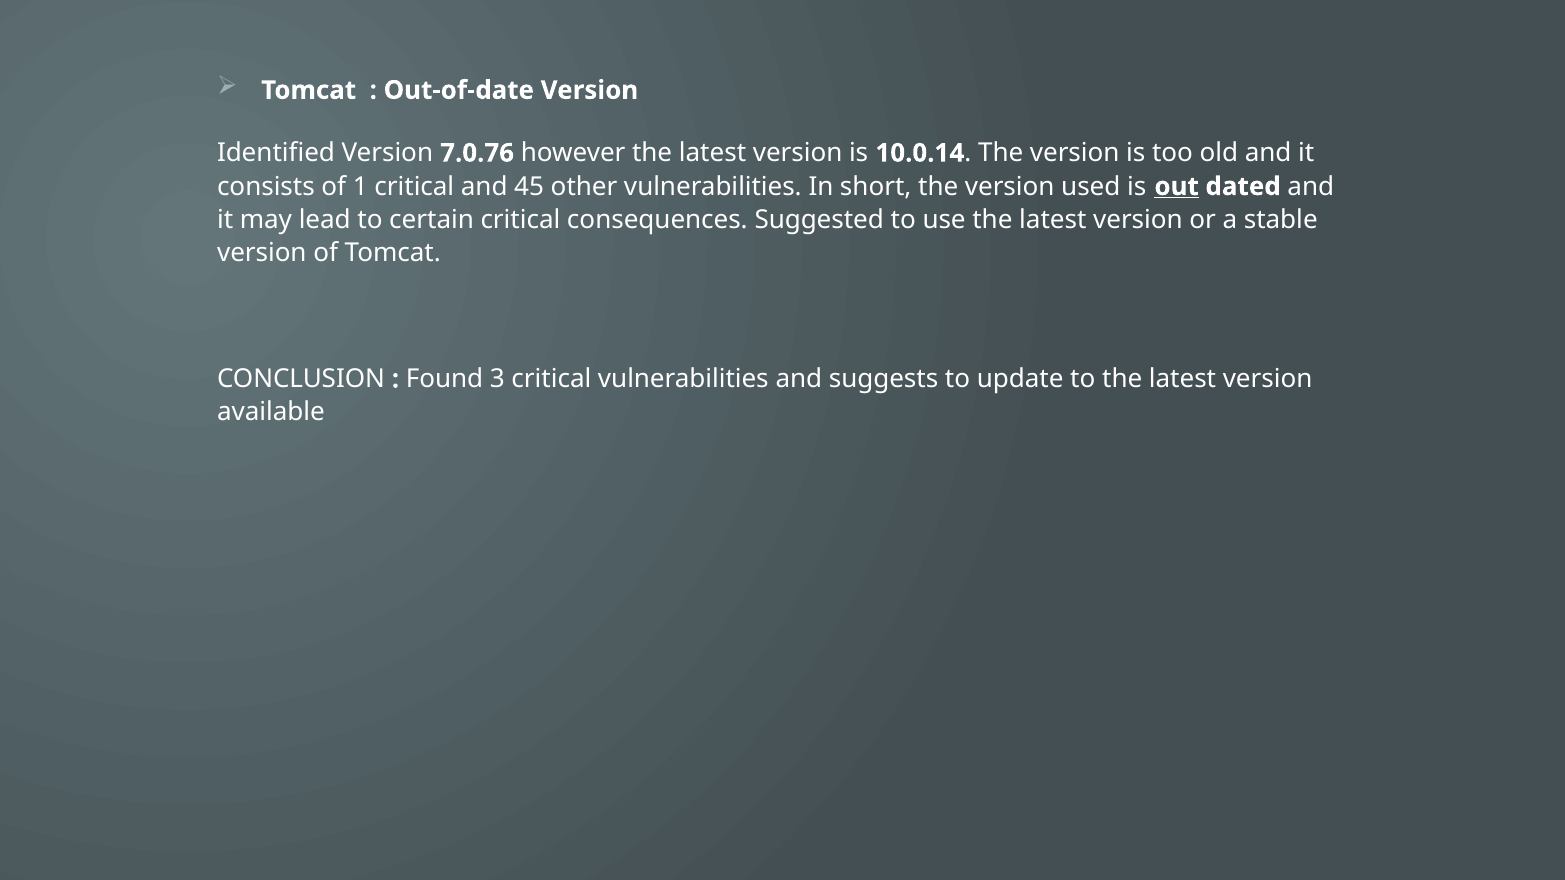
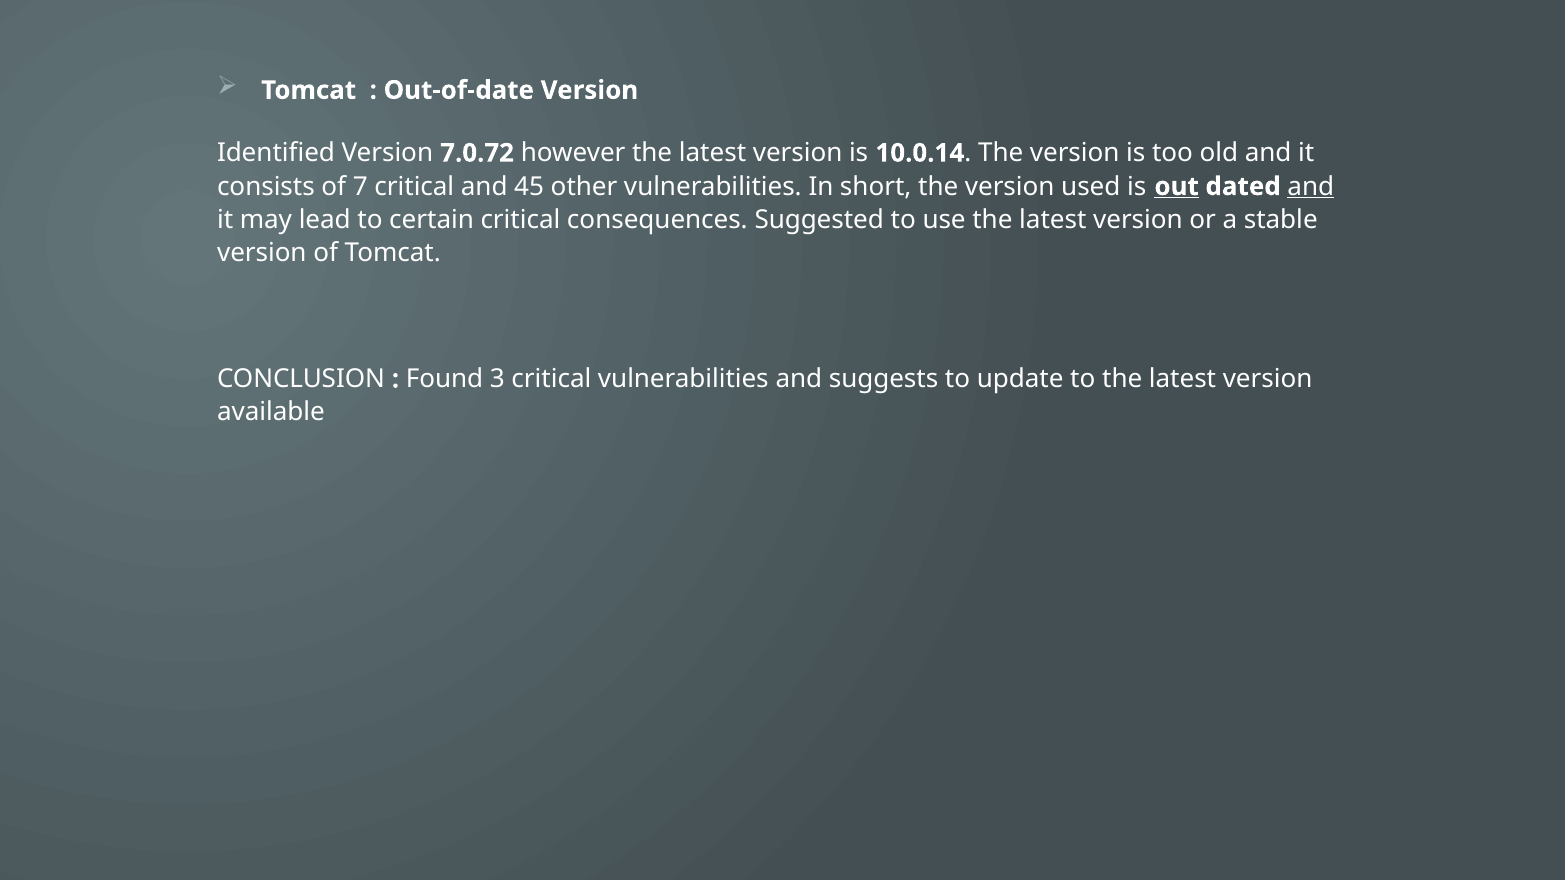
7.0.76: 7.0.76 -> 7.0.72 (477, 153)
1: 1 -> 7 (360, 187)
and underline: none -> present (1311, 187)
